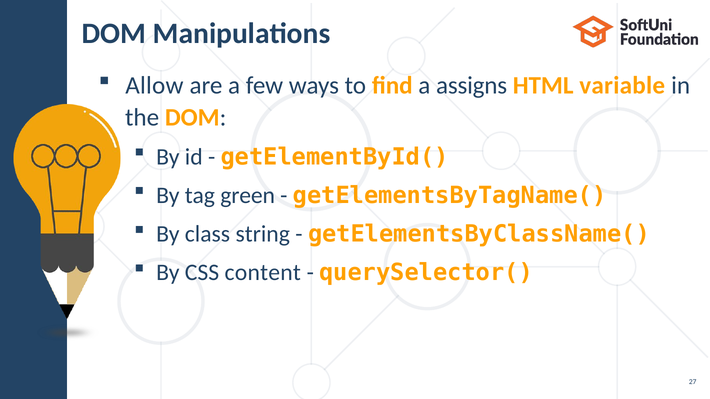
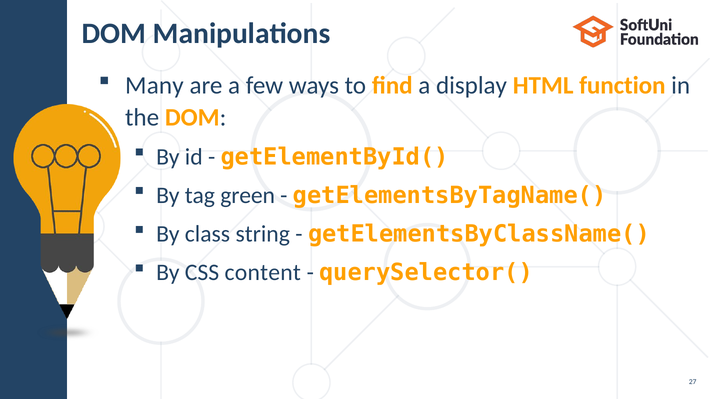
Allow: Allow -> Many (154, 86)
assigns: assigns -> display (472, 86)
variable: variable -> function (622, 86)
